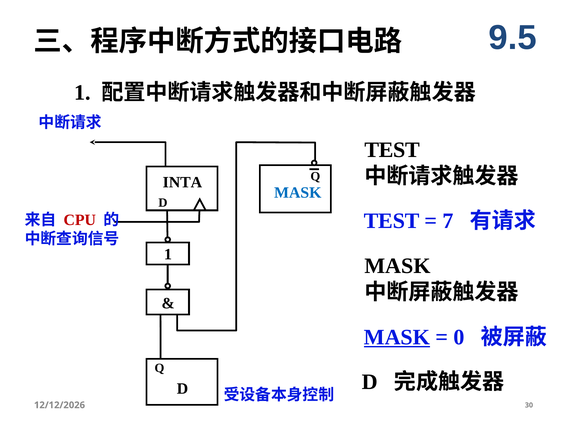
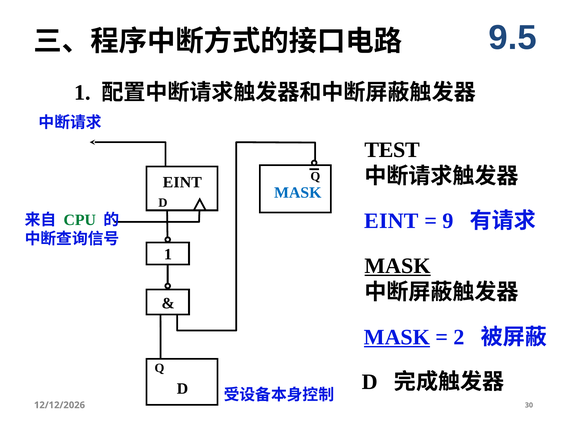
INTA: INTA -> EINT (182, 182)
TEST: TEST -> EINT (391, 221)
7: 7 -> 9 (448, 221)
CPU colour: red -> green (80, 220)
MASK underline: none -> present (398, 266)
0: 0 -> 2 (459, 337)
